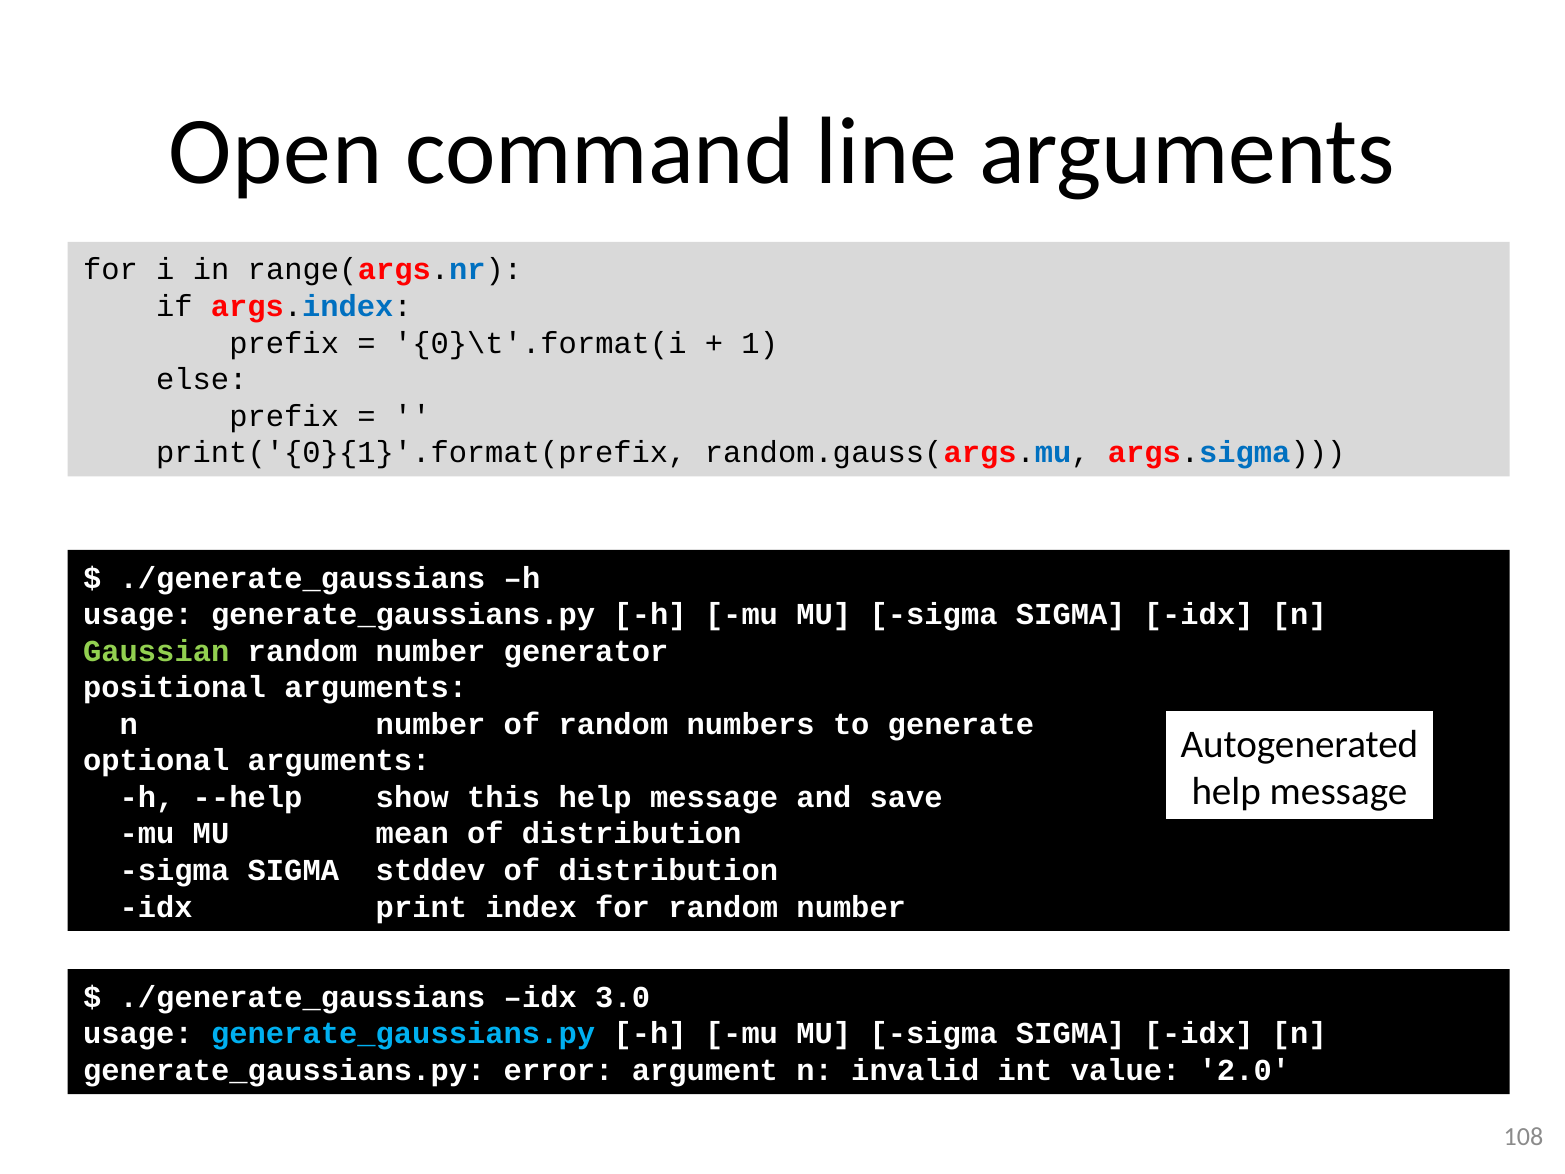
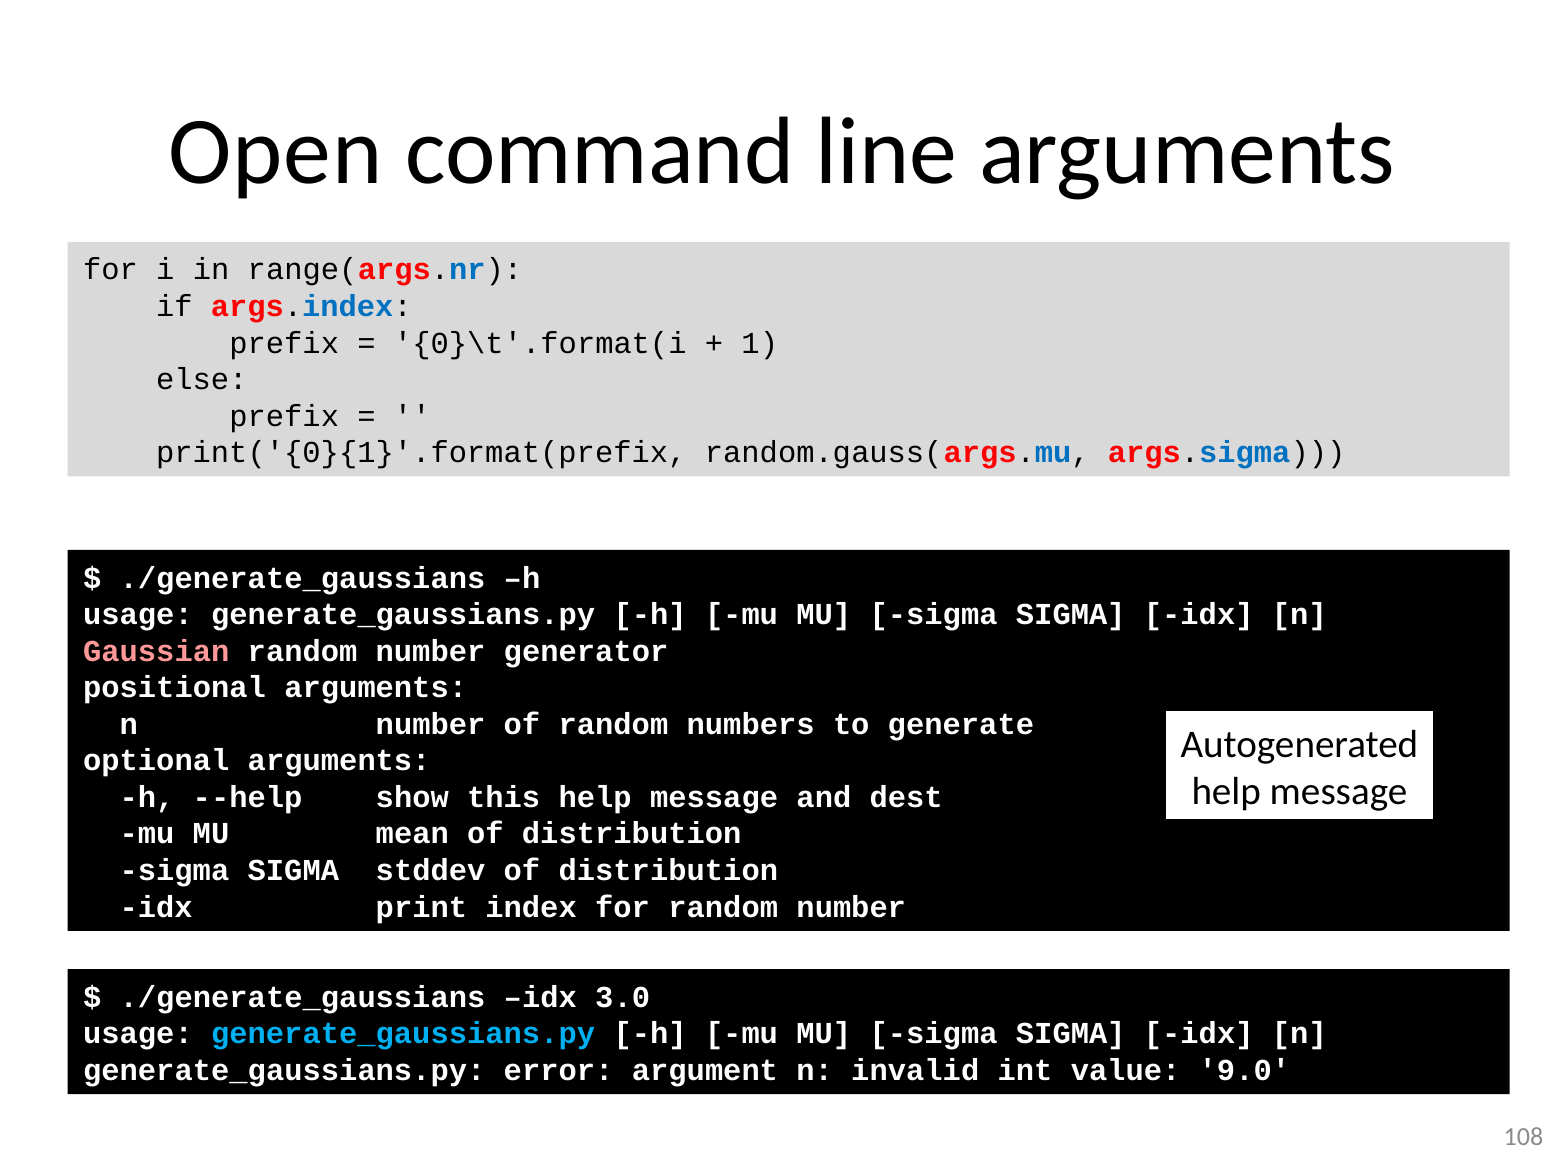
Gaussian colour: light green -> pink (156, 651)
save: save -> dest (906, 797)
2.0: 2.0 -> 9.0 (1244, 1070)
